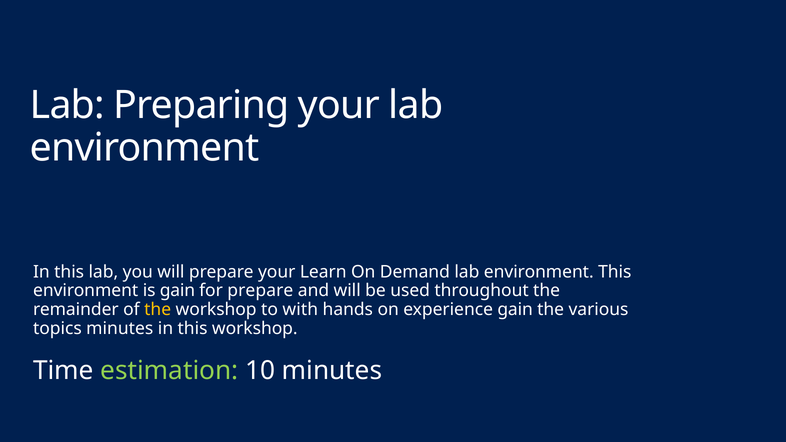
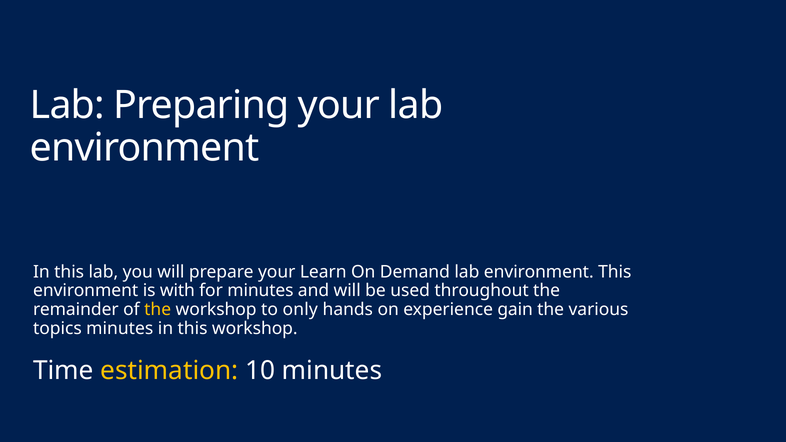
is gain: gain -> with (177, 291)
for prepare: prepare -> minutes (260, 291)
with: with -> only (300, 310)
estimation colour: light green -> yellow (169, 371)
